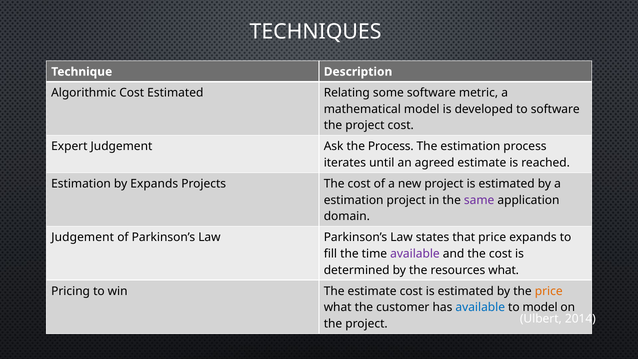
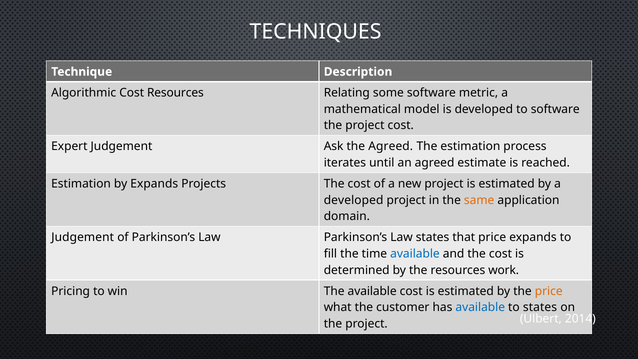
Cost Estimated: Estimated -> Resources (175, 93)
the Process: Process -> Agreed (391, 146)
estimation: estimation -> developed (354, 200)
same colour: purple -> orange (479, 200)
available colour: purple -> blue (415, 254)
resources what: what -> work (504, 270)
The estimate: estimate -> available (372, 291)
to model: model -> states (540, 307)
